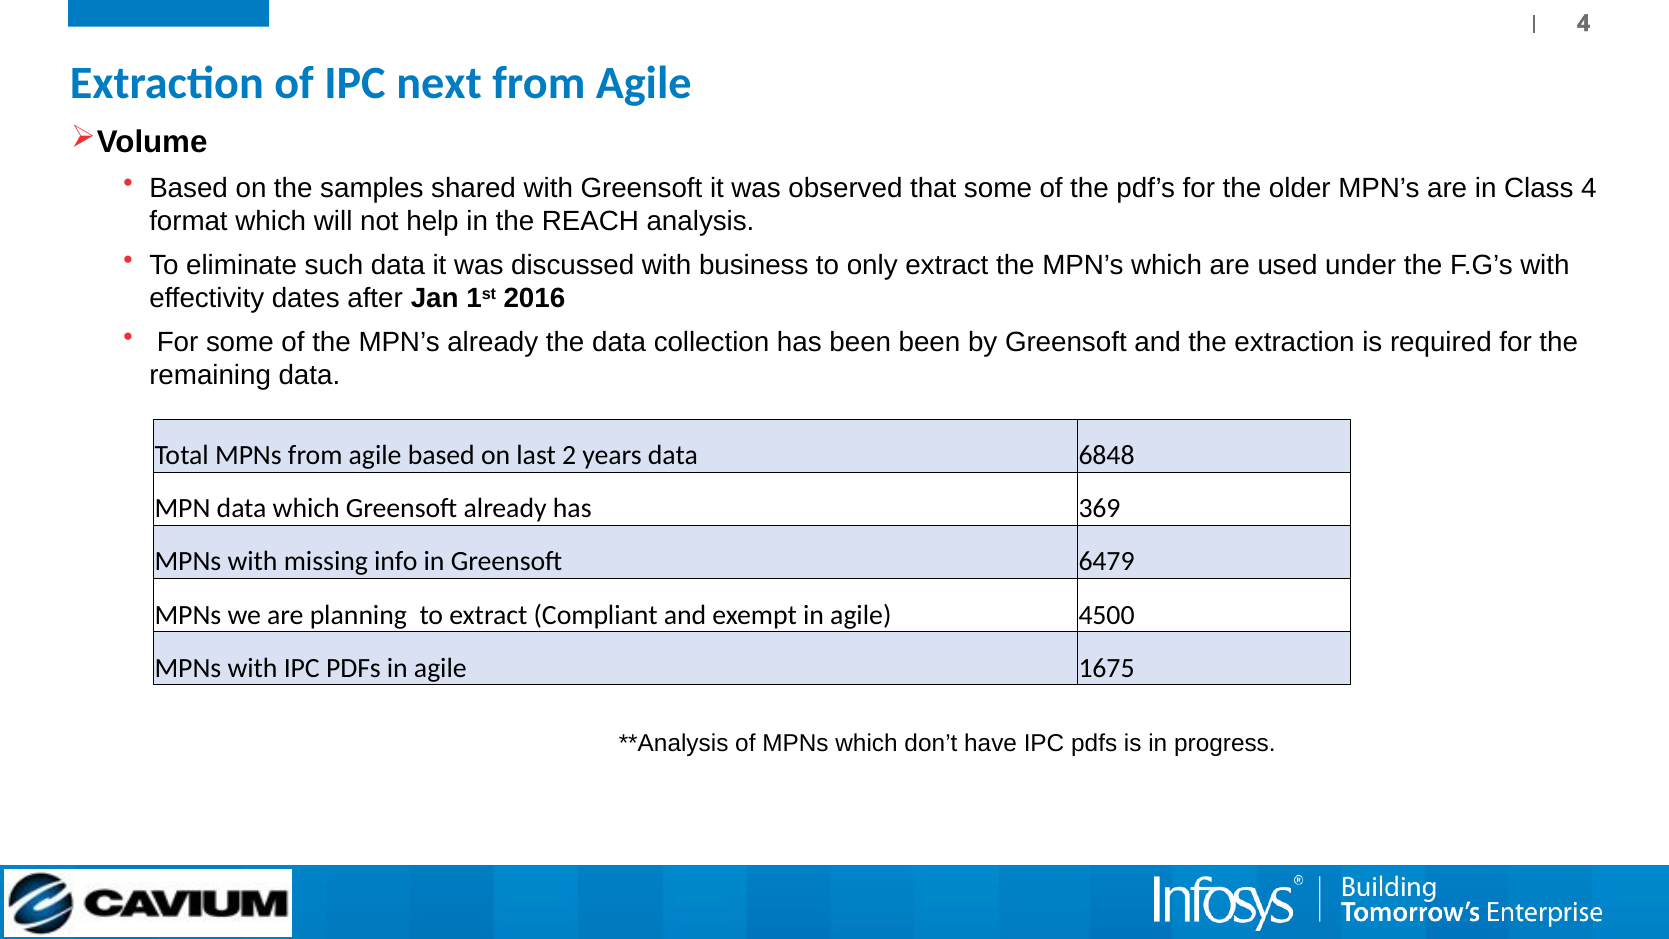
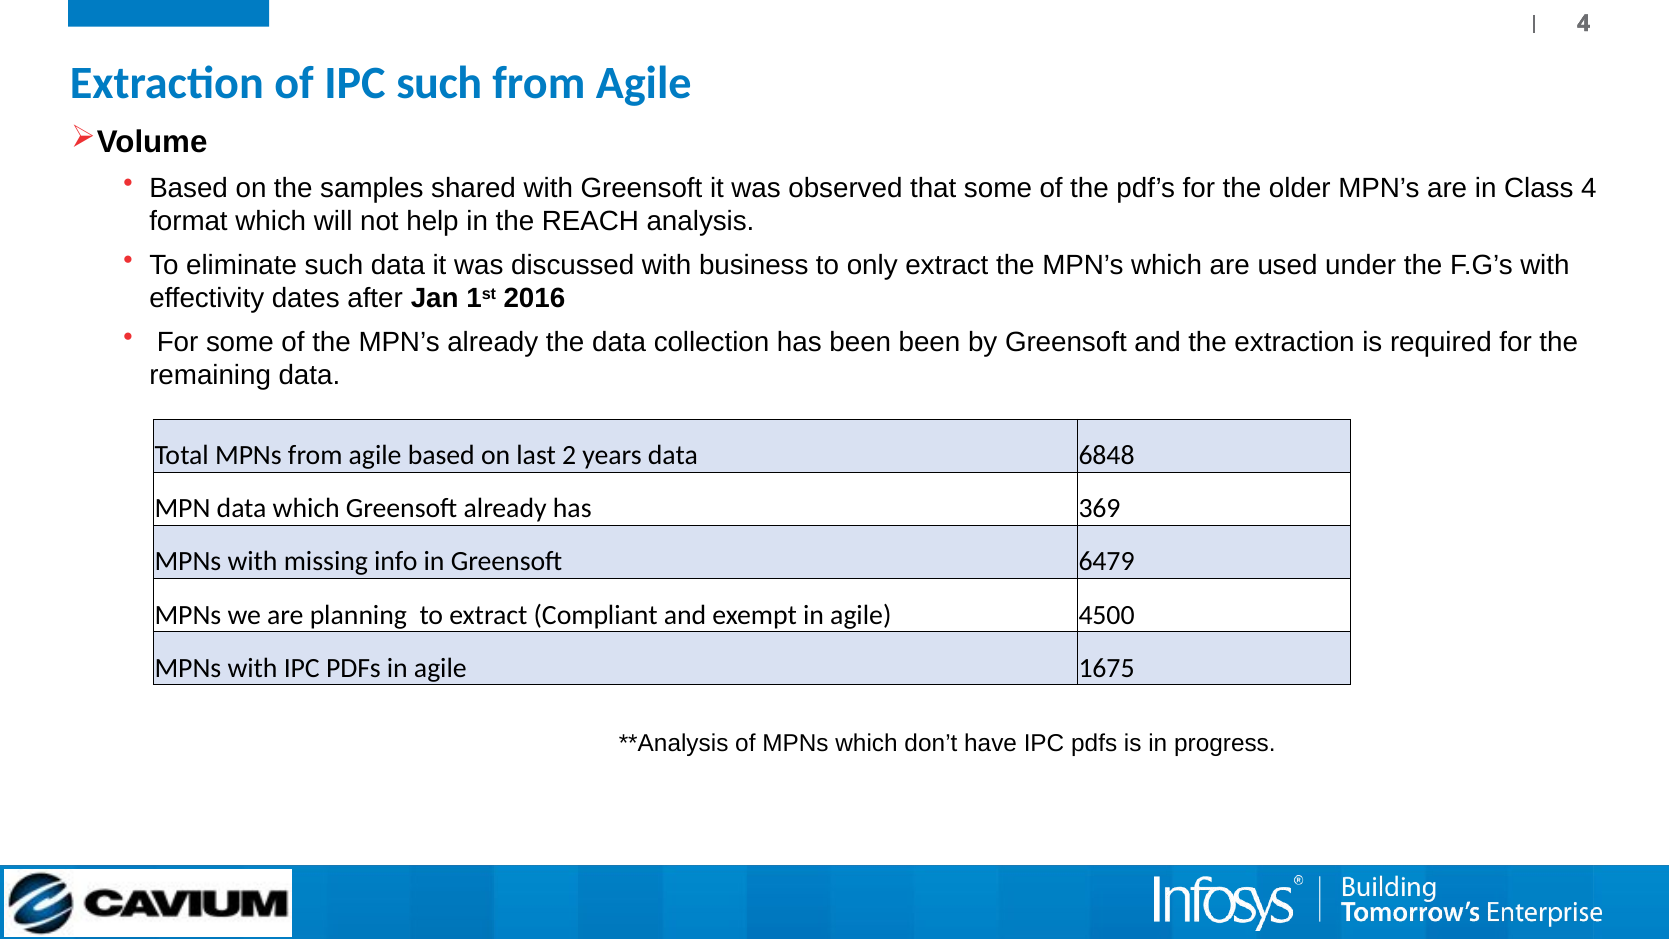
IPC next: next -> such (439, 84)
